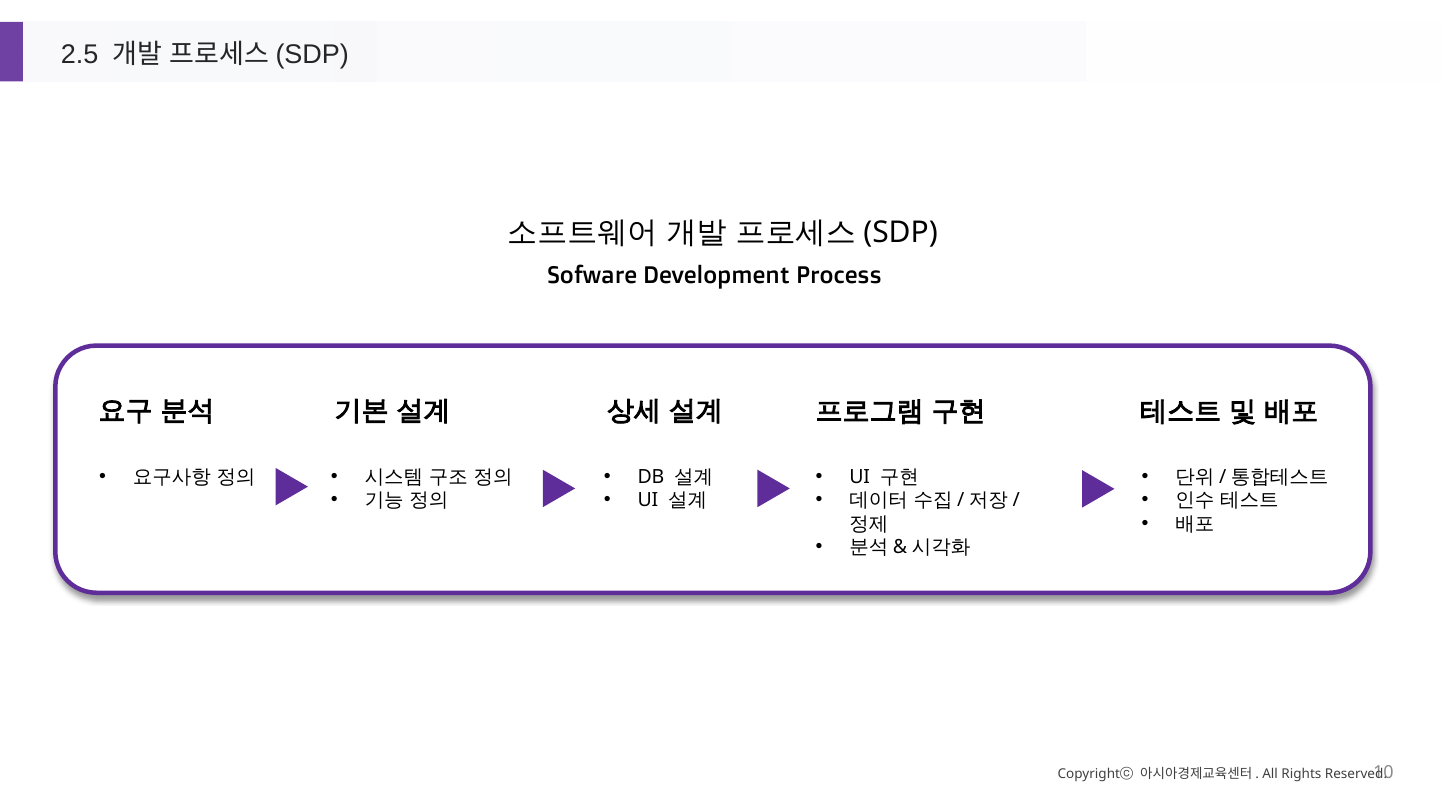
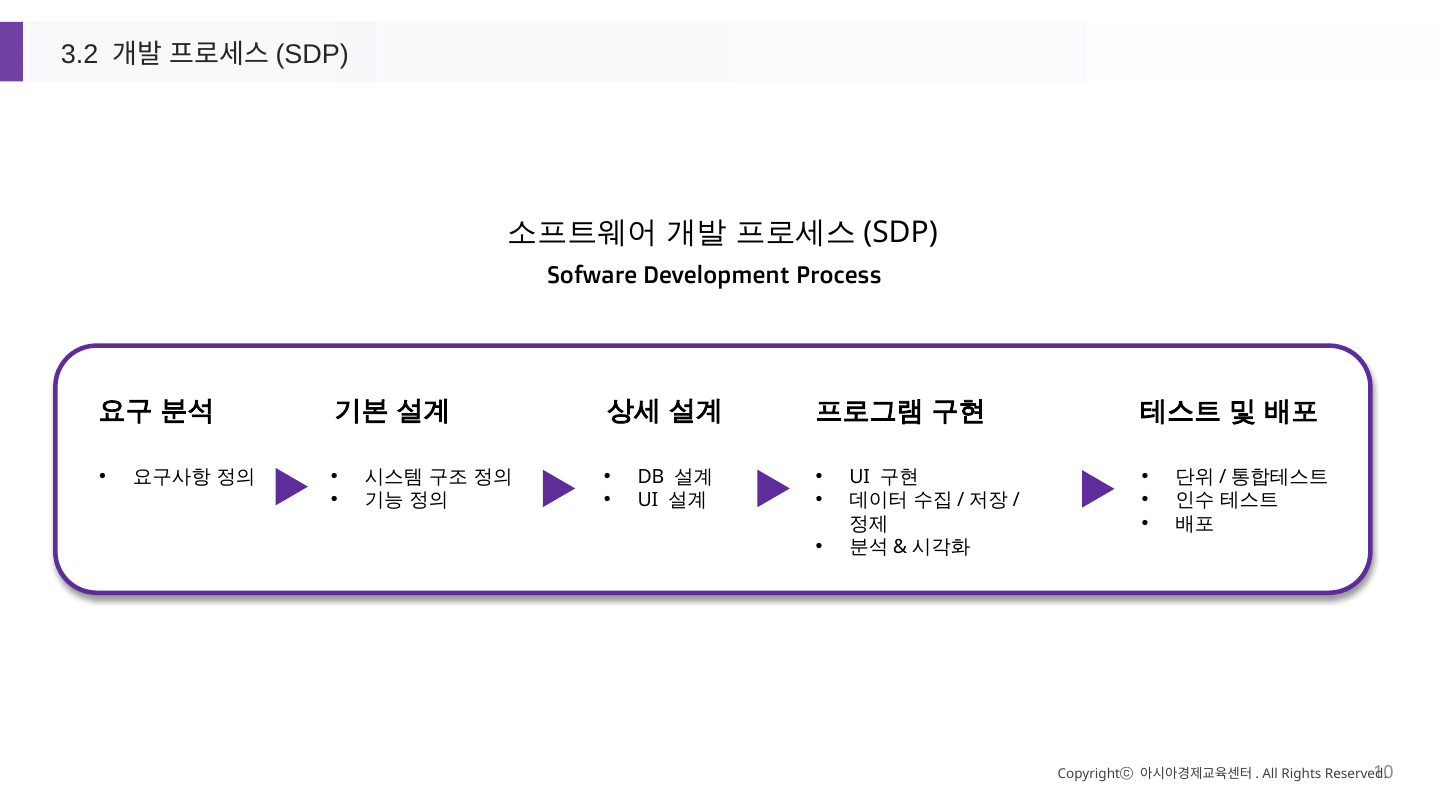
2.5: 2.5 -> 3.2 (80, 55)
